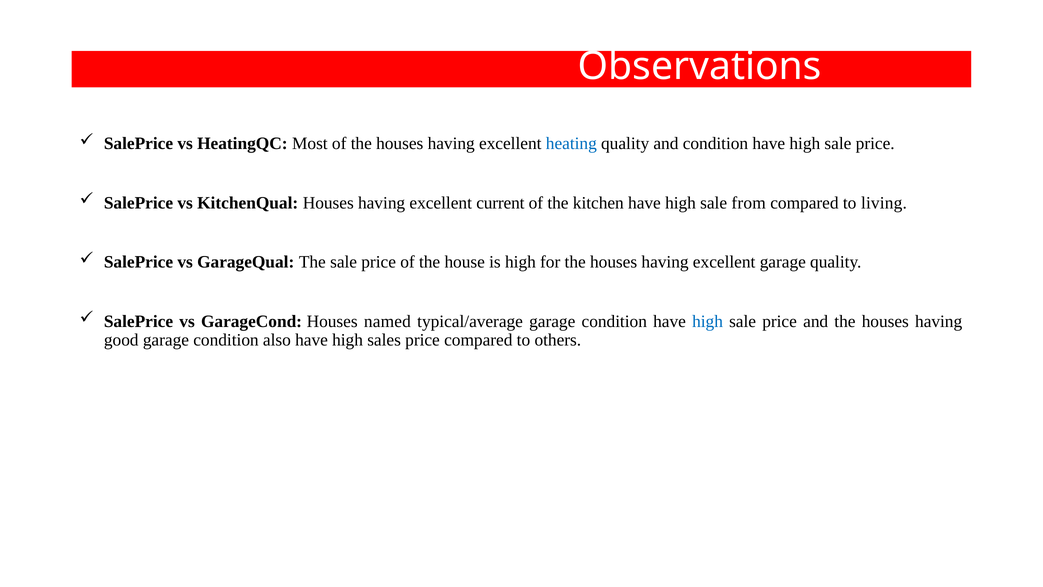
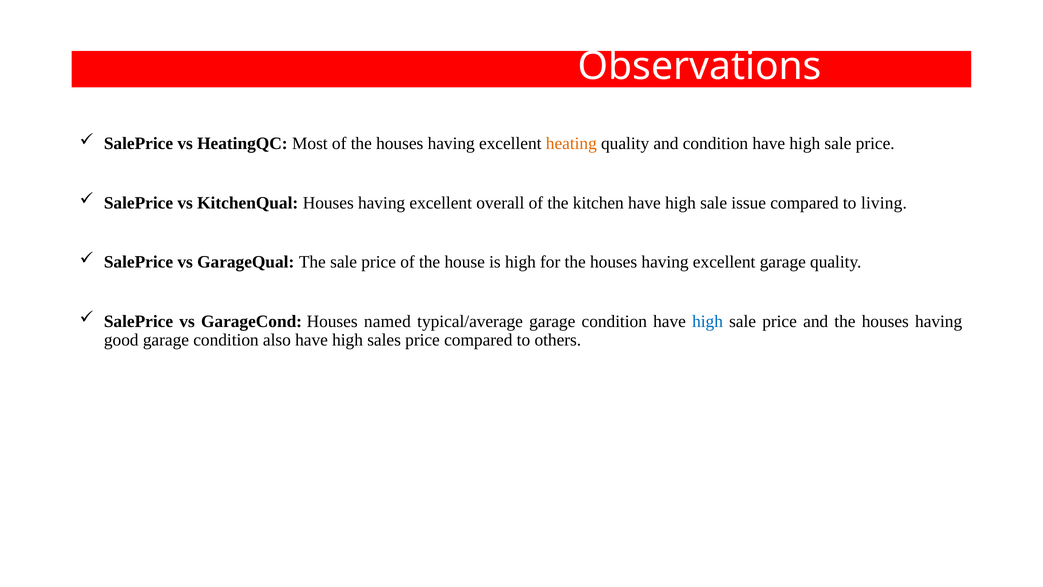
heating colour: blue -> orange (571, 144)
current: current -> overall (500, 203)
from: from -> issue (749, 203)
